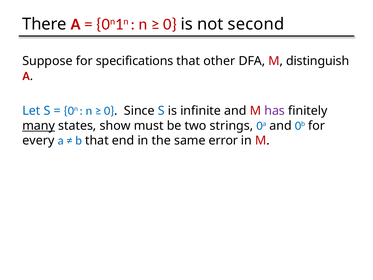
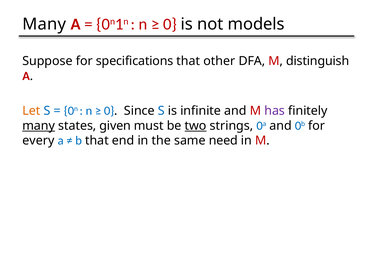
There: There -> Many (44, 24)
second: second -> models (256, 24)
Let colour: blue -> orange (31, 111)
show: show -> given (115, 126)
two underline: none -> present (196, 126)
error: error -> need (223, 140)
